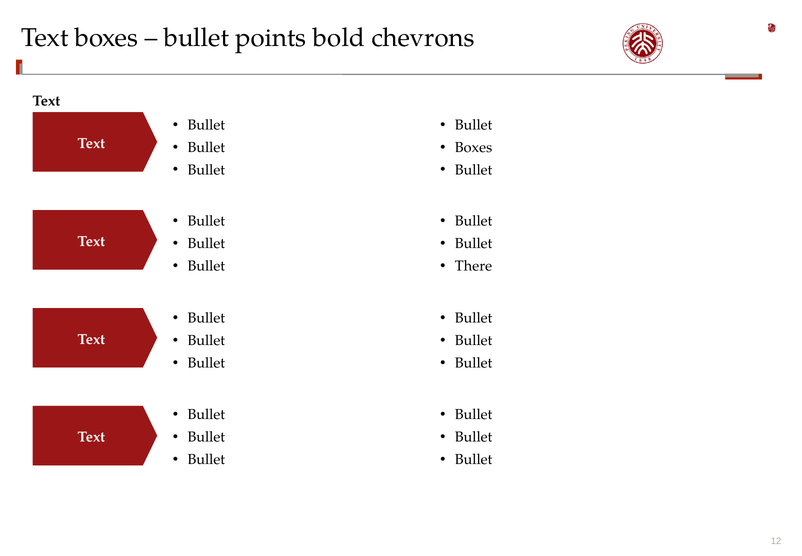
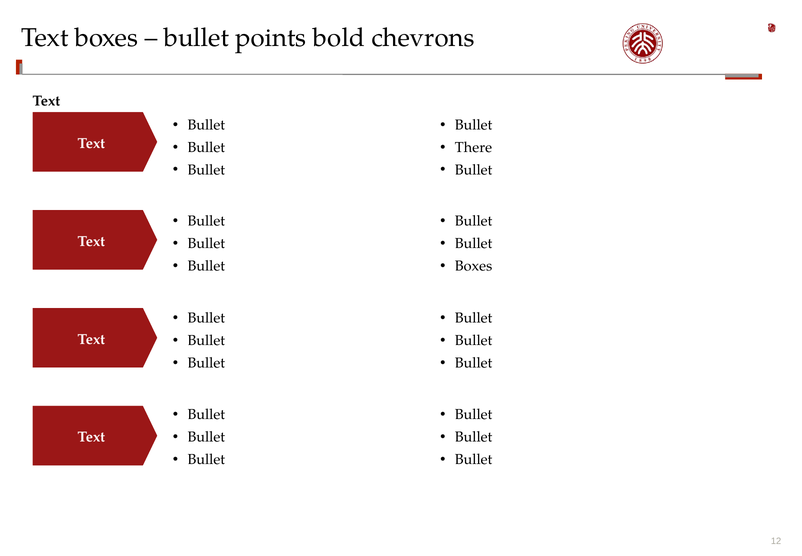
Boxes: Boxes -> There (474, 147)
There: There -> Boxes (474, 266)
